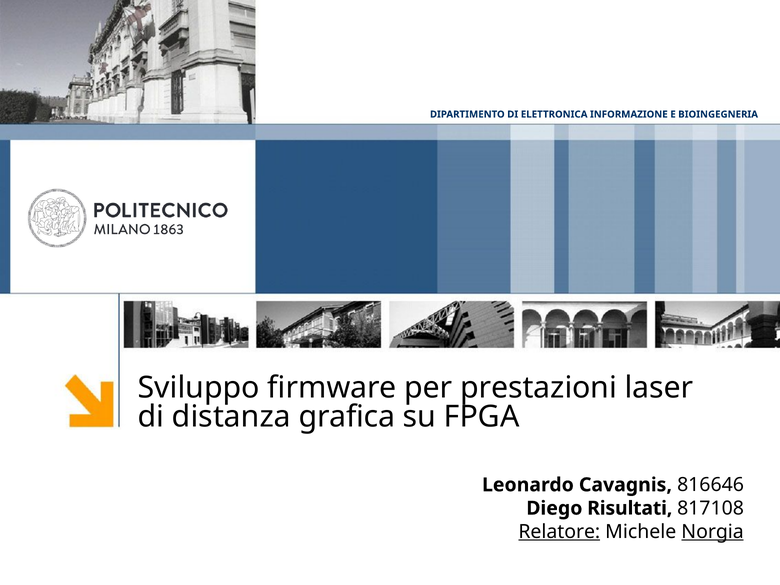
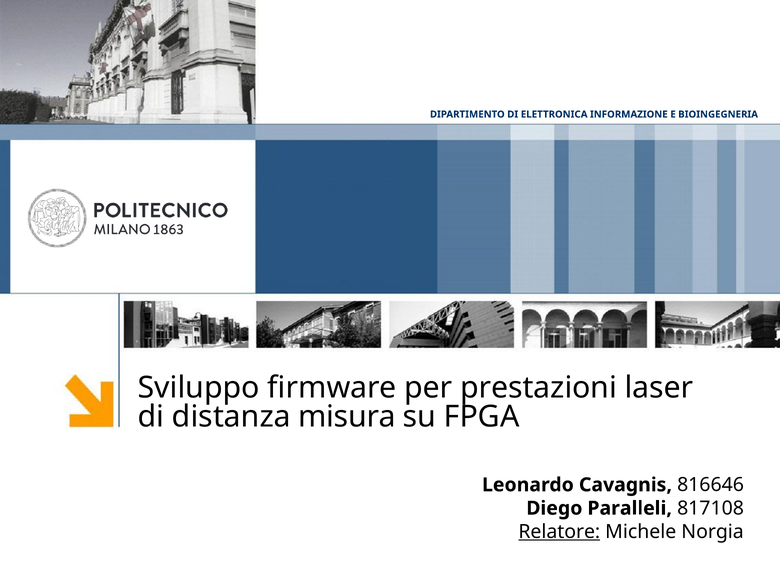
grafica: grafica -> misura (347, 417)
Risultati: Risultati -> Paralleli (630, 508)
Norgia underline: present -> none (713, 532)
